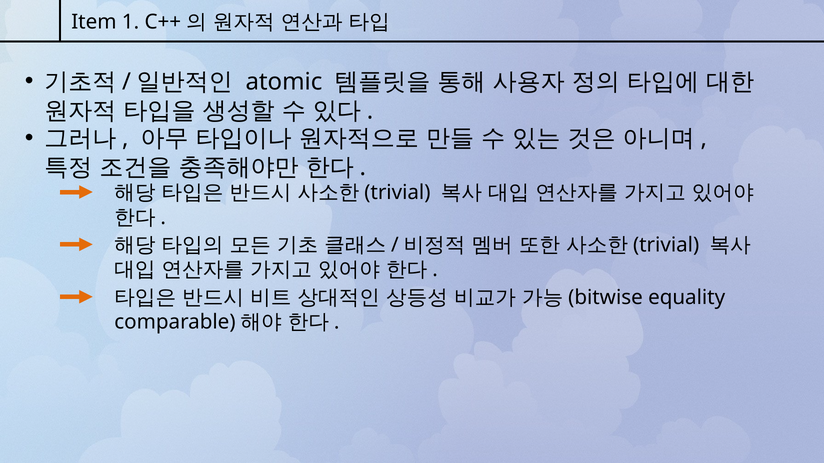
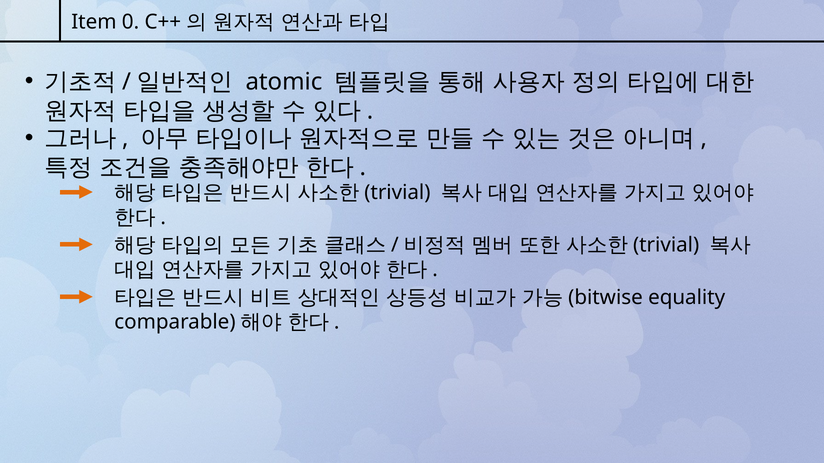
1: 1 -> 0 (131, 22)
